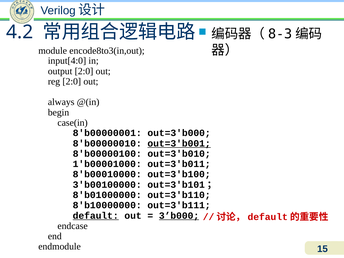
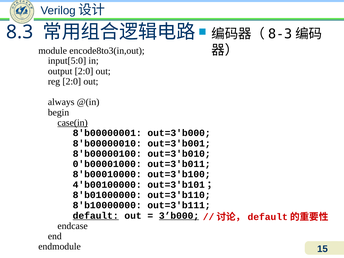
4.2: 4.2 -> 8.3 (20, 32)
input[4:0: input[4:0 -> input[5:0 (67, 61)
case(in underline: none -> present (73, 123)
out=3'b001 underline: present -> none (179, 143)
1'b00001000: 1'b00001000 -> 0'b00001000 (107, 164)
3'b00100000: 3'b00100000 -> 4'b00100000 (107, 185)
